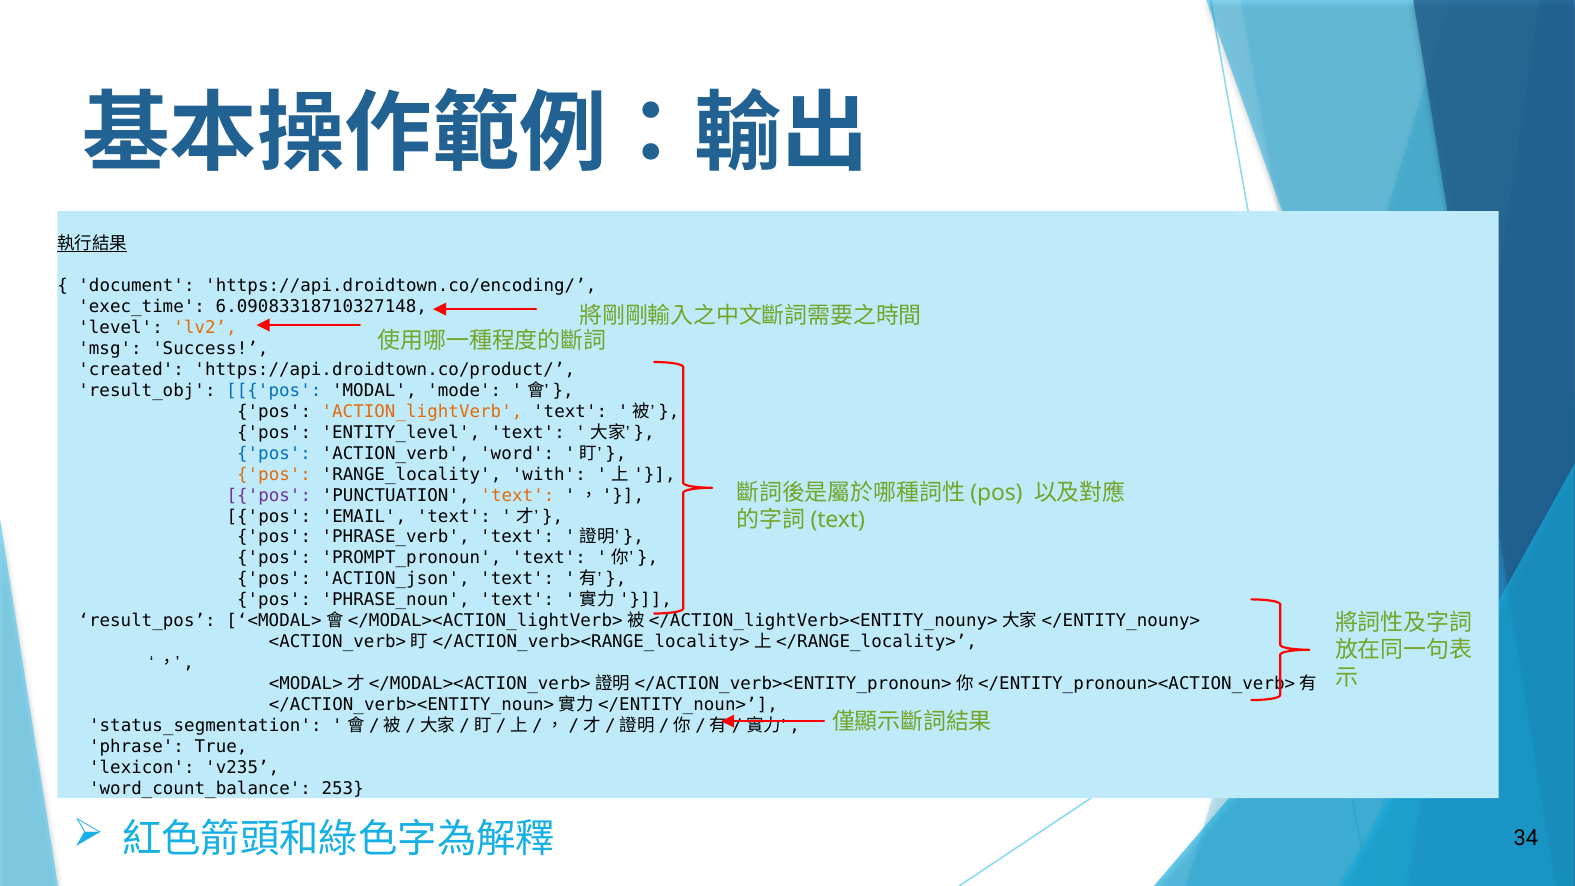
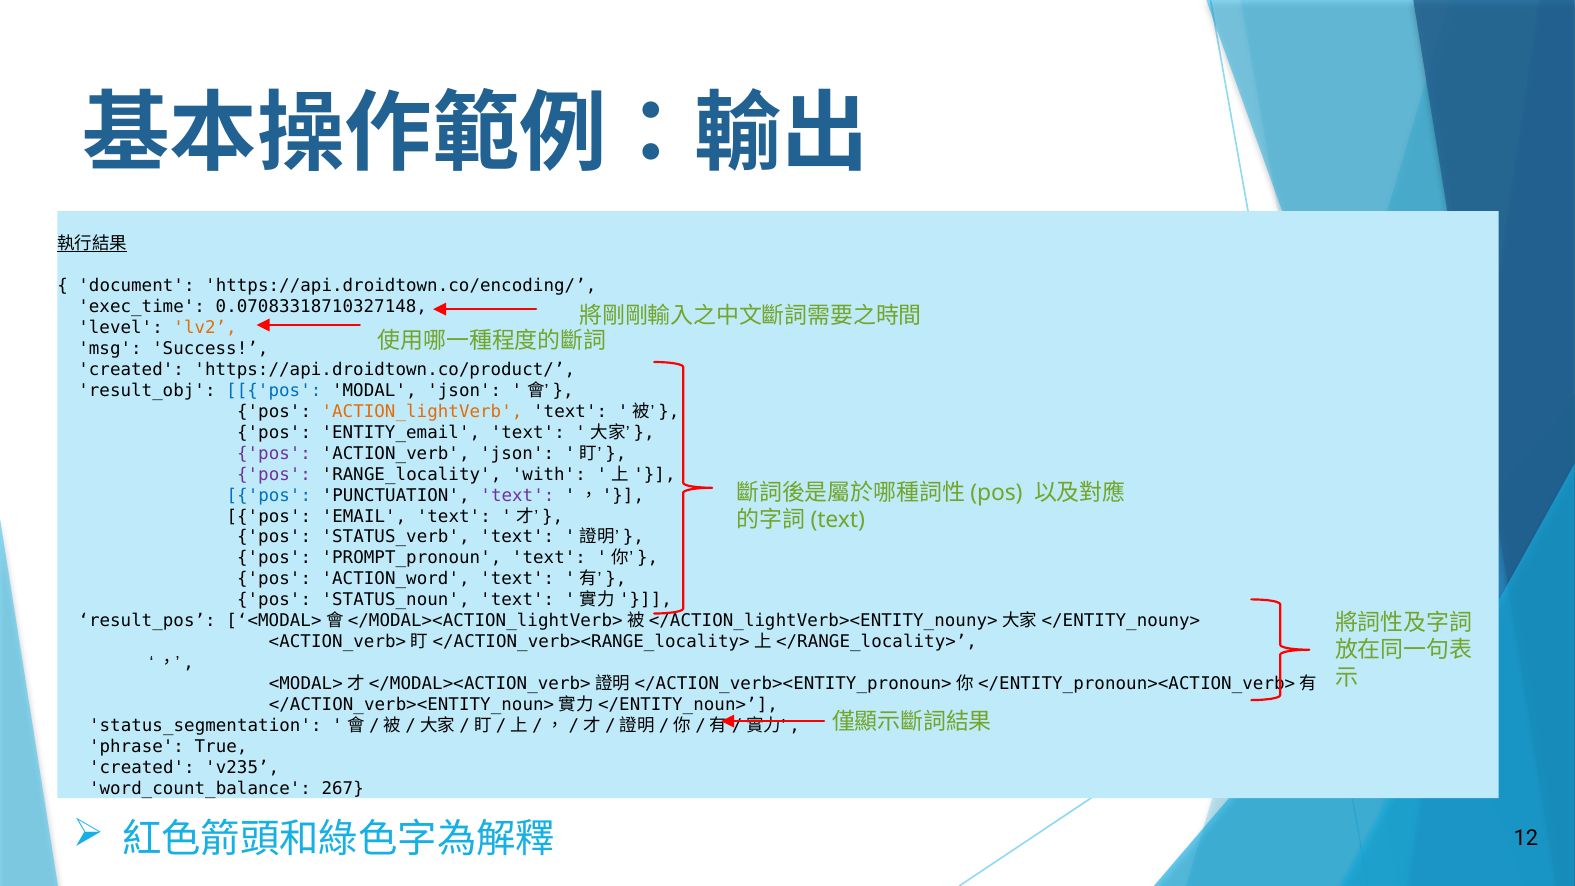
6.09083318710327148: 6.09083318710327148 -> 0.07083318710327148 (321, 307)
MODAL mode: mode -> json (464, 390)
ENTITY_level: ENTITY_level -> ENTITY_email (401, 432)
pos colour: blue -> purple (274, 453)
ACTION_verb word: word -> json (517, 453)
pos colour: orange -> purple (274, 474)
pos colour: purple -> blue (269, 495)
text colour: orange -> purple (517, 495)
PHRASE_verb: PHRASE_verb -> STATUS_verb (396, 537)
ACTION_json: ACTION_json -> ACTION_word (396, 579)
PHRASE_noun: PHRASE_noun -> STATUS_noun (396, 600)
lexicon: lexicon -> created (142, 768)
253: 253 -> 267 (343, 789)
34: 34 -> 12 (1526, 839)
